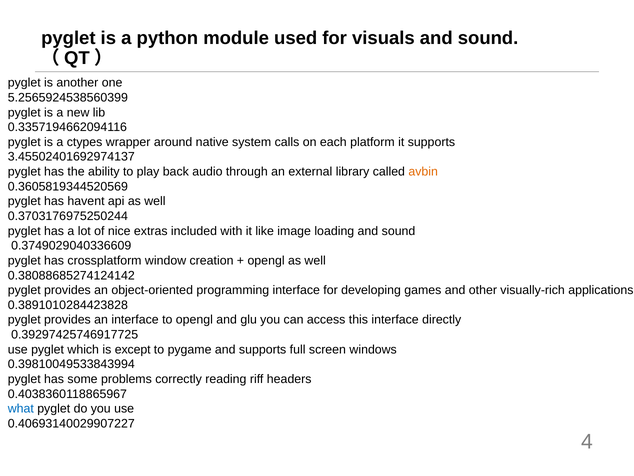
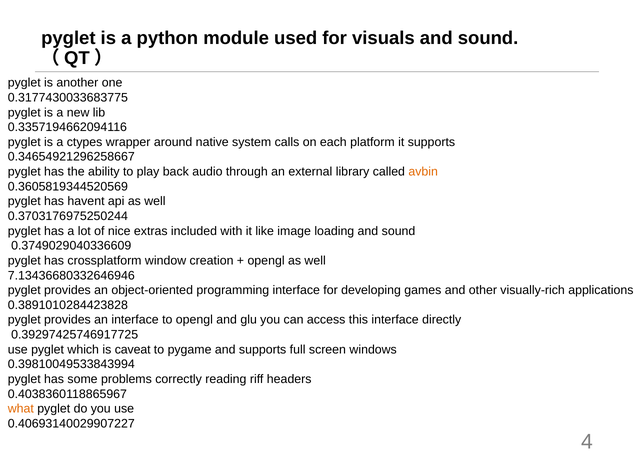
5.2565924538560399: 5.2565924538560399 -> 0.3177430033683775 (68, 98)
3.45502401692974137: 3.45502401692974137 -> 0.34654921296258667 (71, 157)
0.38088685274124142: 0.38088685274124142 -> 7.13436680332646946 (71, 275)
except: except -> caveat (133, 349)
what colour: blue -> orange (21, 408)
